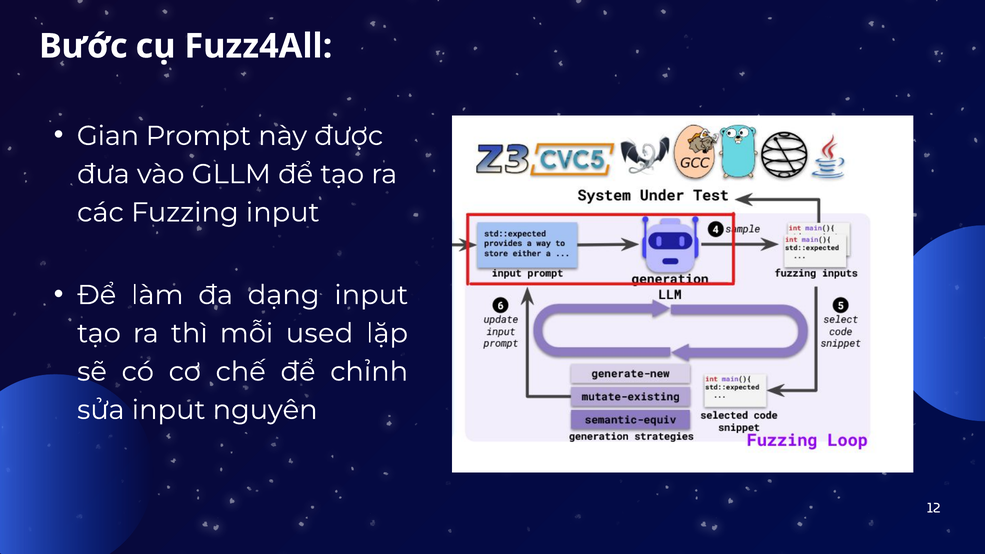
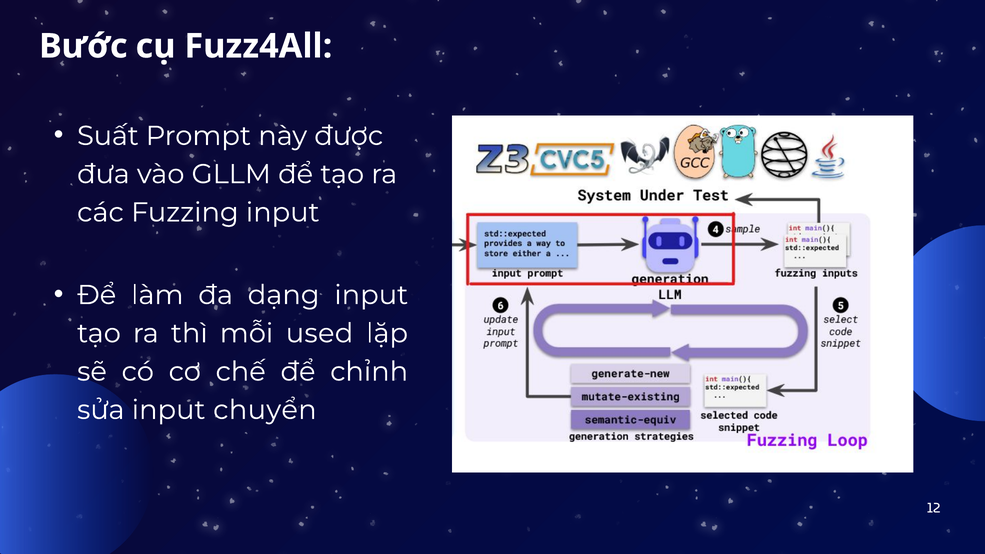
Gian: Gian -> Suất (108, 136)
nguyên: nguyên -> chuyển (265, 410)
